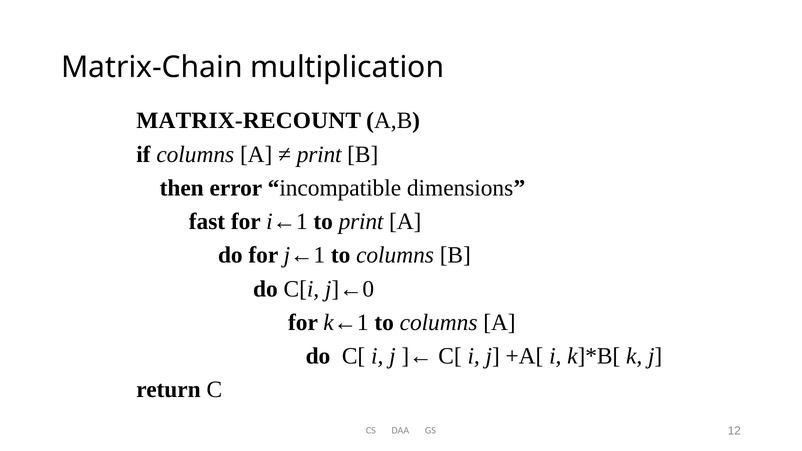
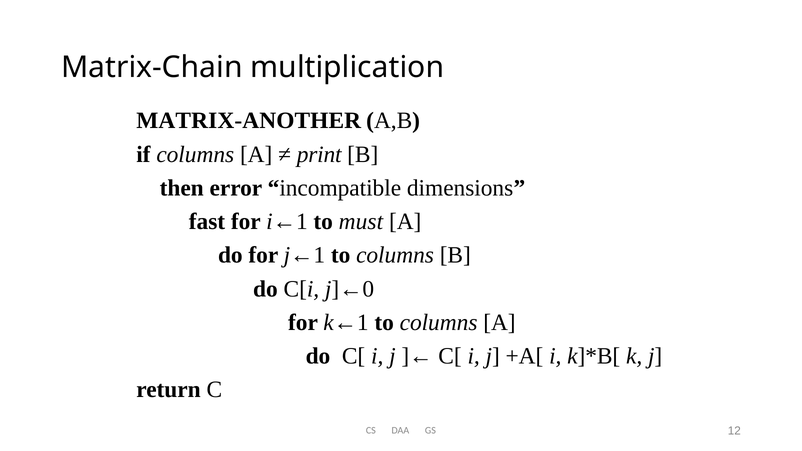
MATRIX-RECOUNT: MATRIX-RECOUNT -> MATRIX-ANOTHER (249, 121)
to print: print -> must (361, 222)
